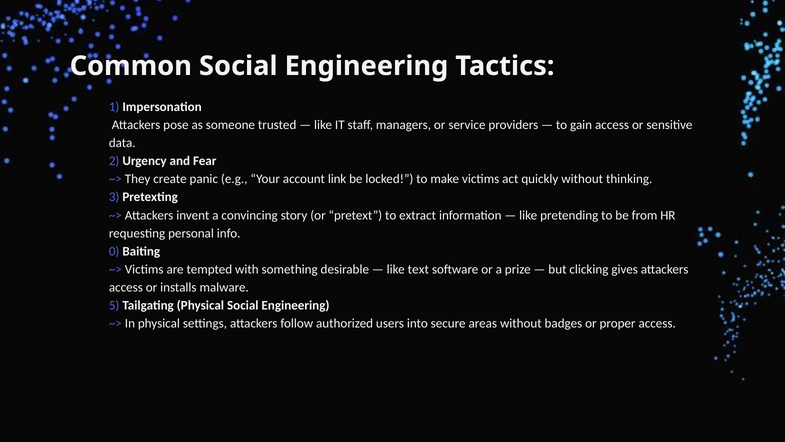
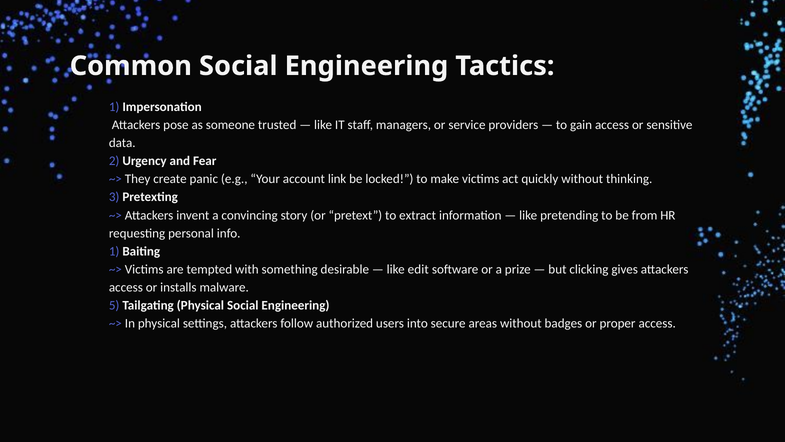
0: 0 -> 1 (114, 251)
text: text -> edit (418, 269)
